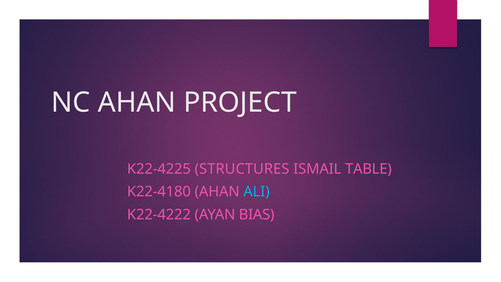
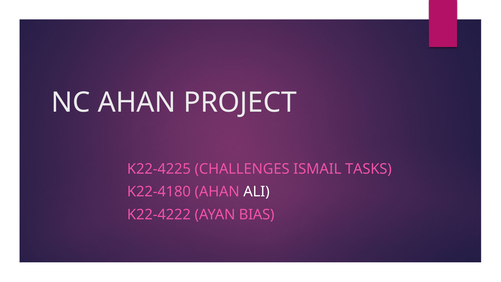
STRUCTURES: STRUCTURES -> CHALLENGES (242, 169)
TABLE: TABLE -> TASKS (368, 169)
ALI colour: light blue -> white (256, 192)
